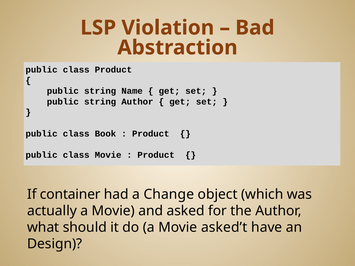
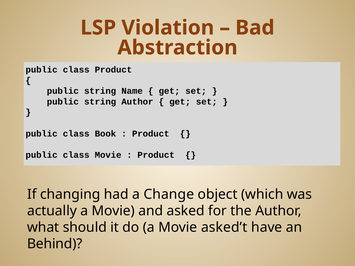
container: container -> changing (70, 194)
Design: Design -> Behind (55, 244)
